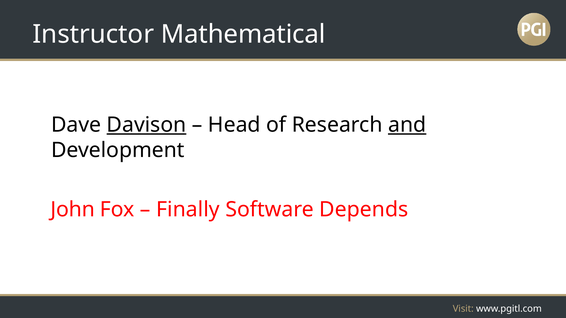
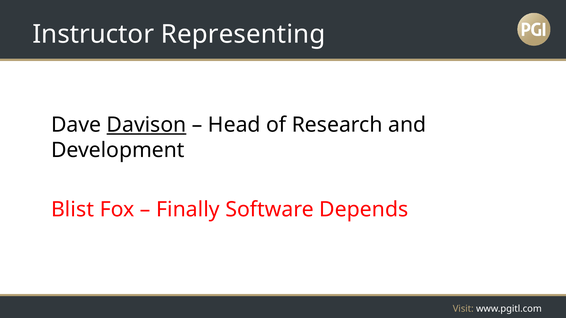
Mathematical: Mathematical -> Representing (243, 34)
and underline: present -> none (407, 125)
John: John -> Blist (73, 210)
